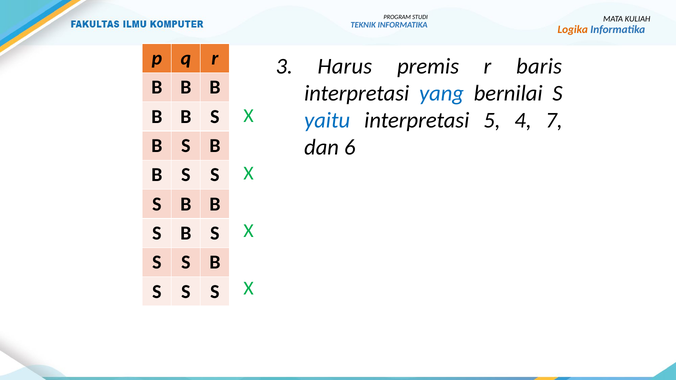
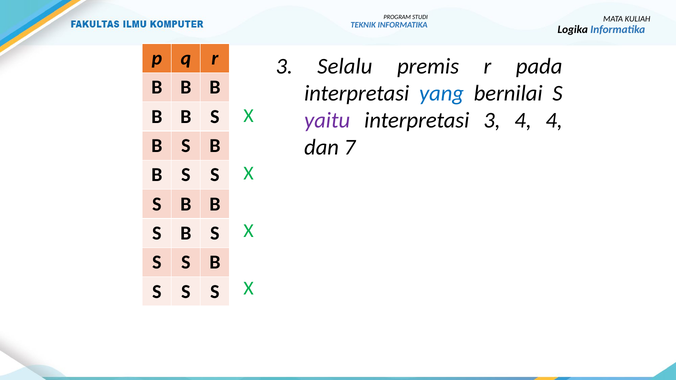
Logika colour: orange -> black (573, 30)
Harus: Harus -> Selalu (345, 66)
baris: baris -> pada (539, 66)
yaitu colour: blue -> purple (327, 120)
interpretasi 5: 5 -> 3 (492, 120)
4 7: 7 -> 4 (554, 120)
6: 6 -> 7 (350, 147)
